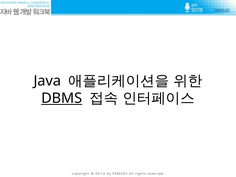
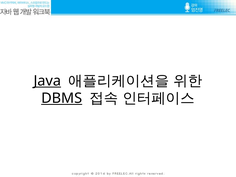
Java underline: none -> present (47, 81)
